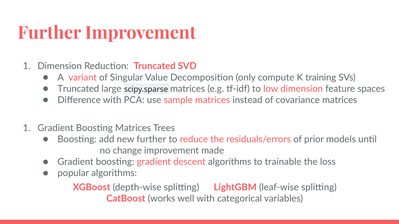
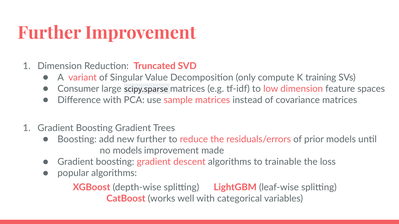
Truncated: Truncated -> Consumer (78, 89)
Matrices: Matrices -> Gradient (133, 128)
no change: change -> models (127, 151)
